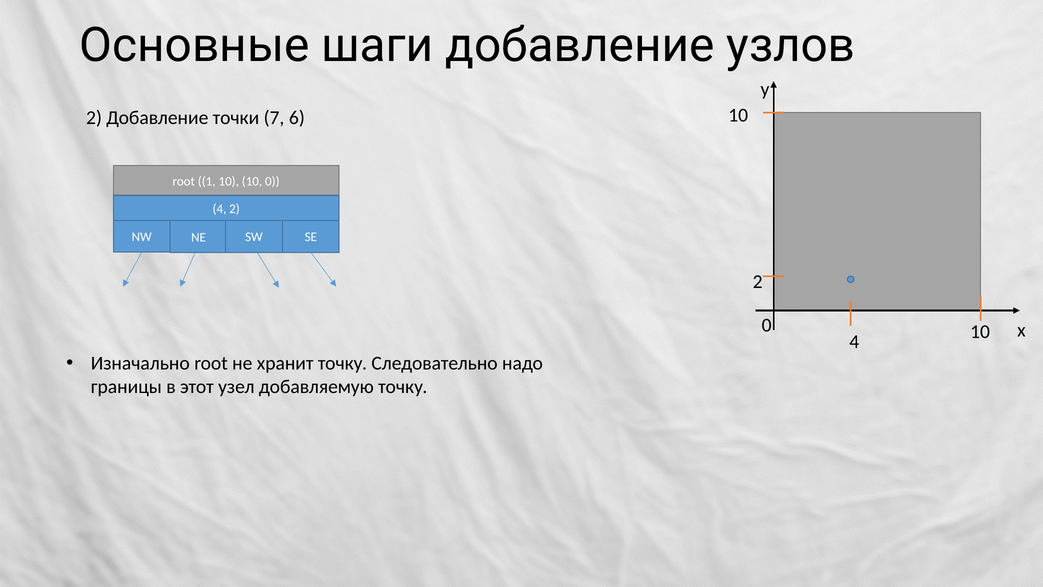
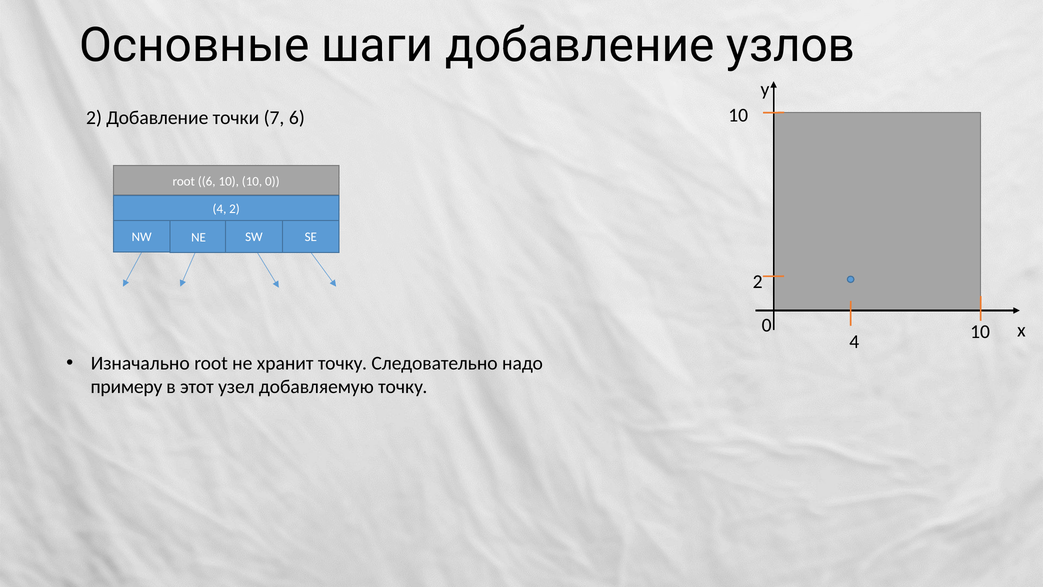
root 1: 1 -> 6 (207, 181)
границы: границы -> примеру (126, 387)
